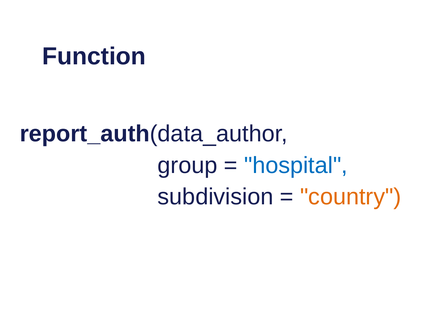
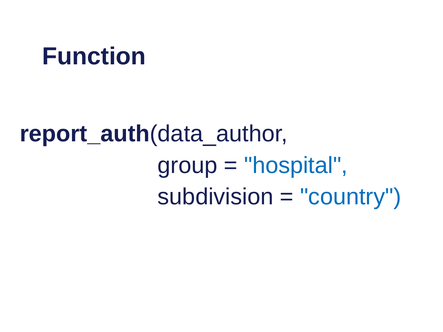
country colour: orange -> blue (351, 197)
